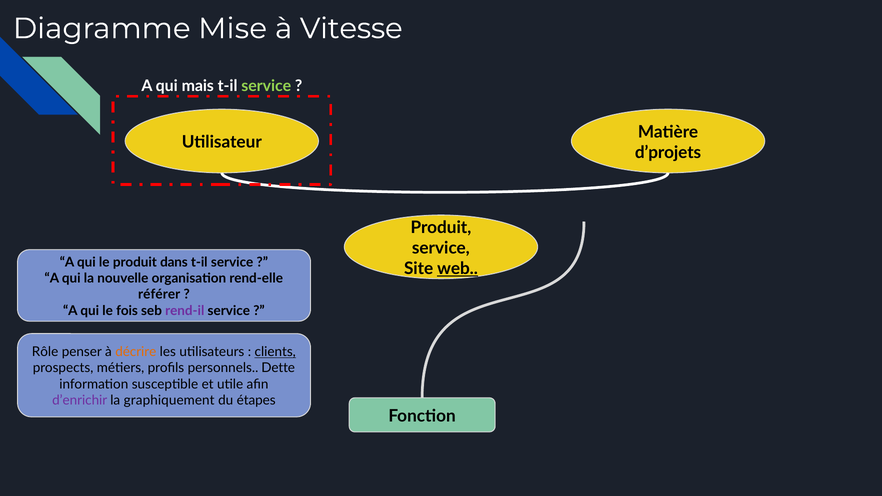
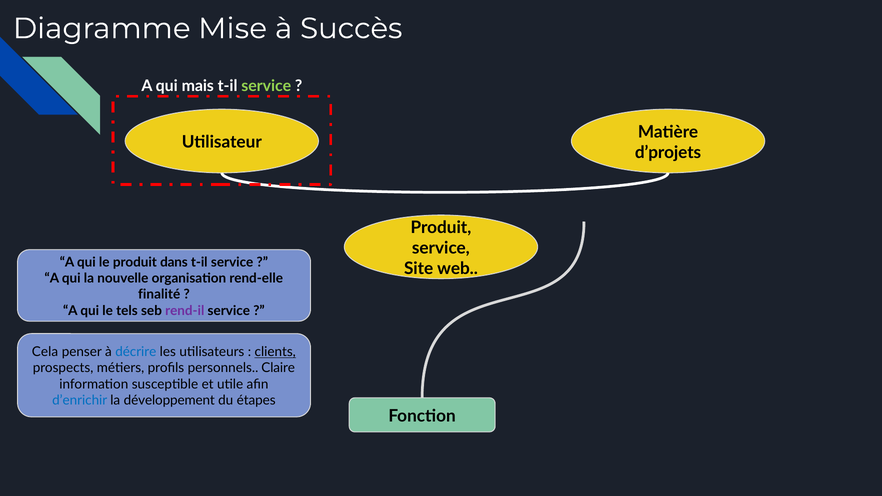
Vitesse: Vitesse -> Succès (351, 29)
web underline: present -> none (457, 269)
référer: référer -> finalité (159, 295)
fois: fois -> tels (127, 311)
Rôle: Rôle -> Cela (45, 352)
décrire colour: orange -> blue (136, 352)
Dette: Dette -> Claire (278, 368)
d’enrichir colour: purple -> blue (80, 401)
graphiquement: graphiquement -> développement (169, 401)
